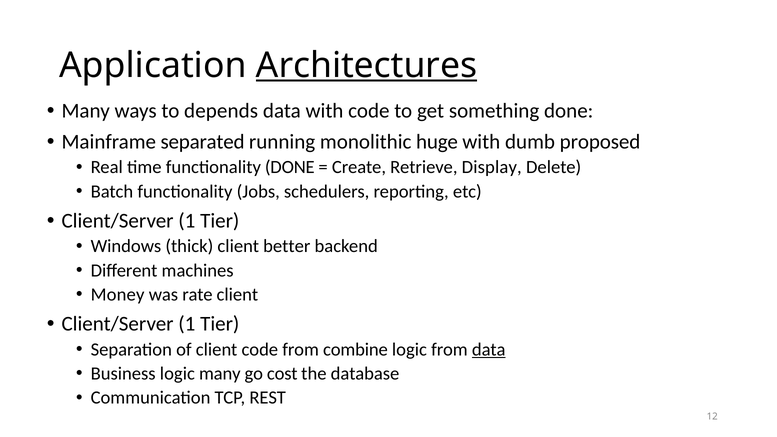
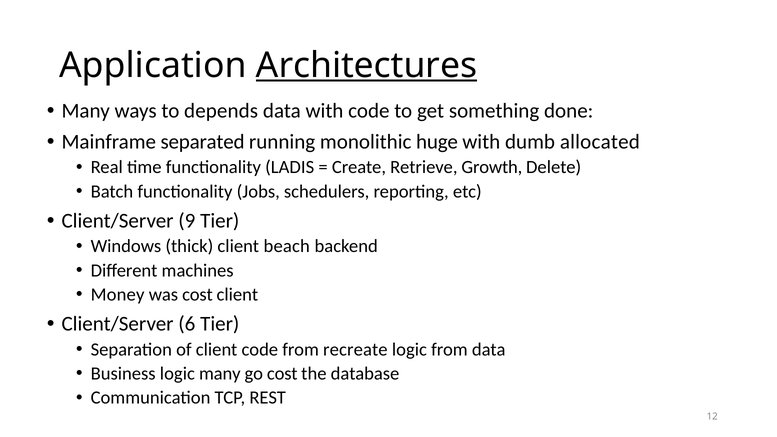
proposed: proposed -> allocated (600, 142)
functionality DONE: DONE -> LADIS (290, 167)
Display: Display -> Growth (492, 167)
1: 1 -> 9 (187, 221)
better: better -> beach (287, 246)
was rate: rate -> cost (197, 295)
1: 1 -> 6 (187, 324)
combine: combine -> recreate (355, 350)
data underline: present -> none (489, 350)
